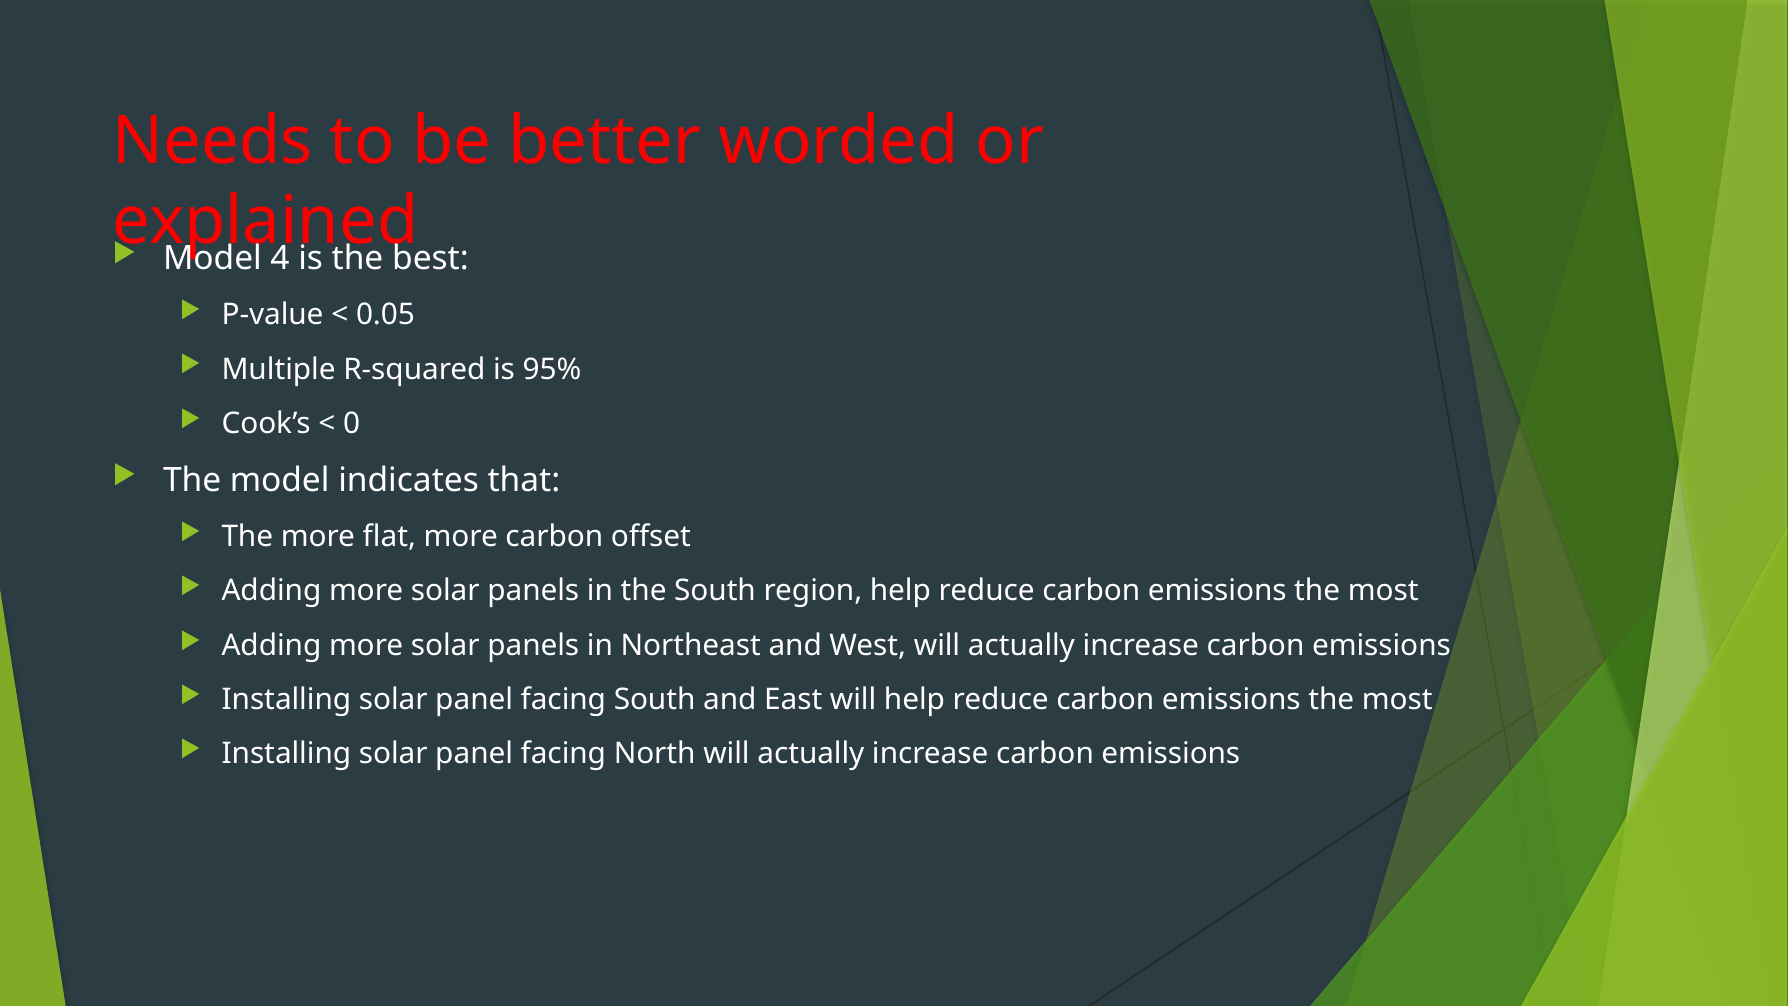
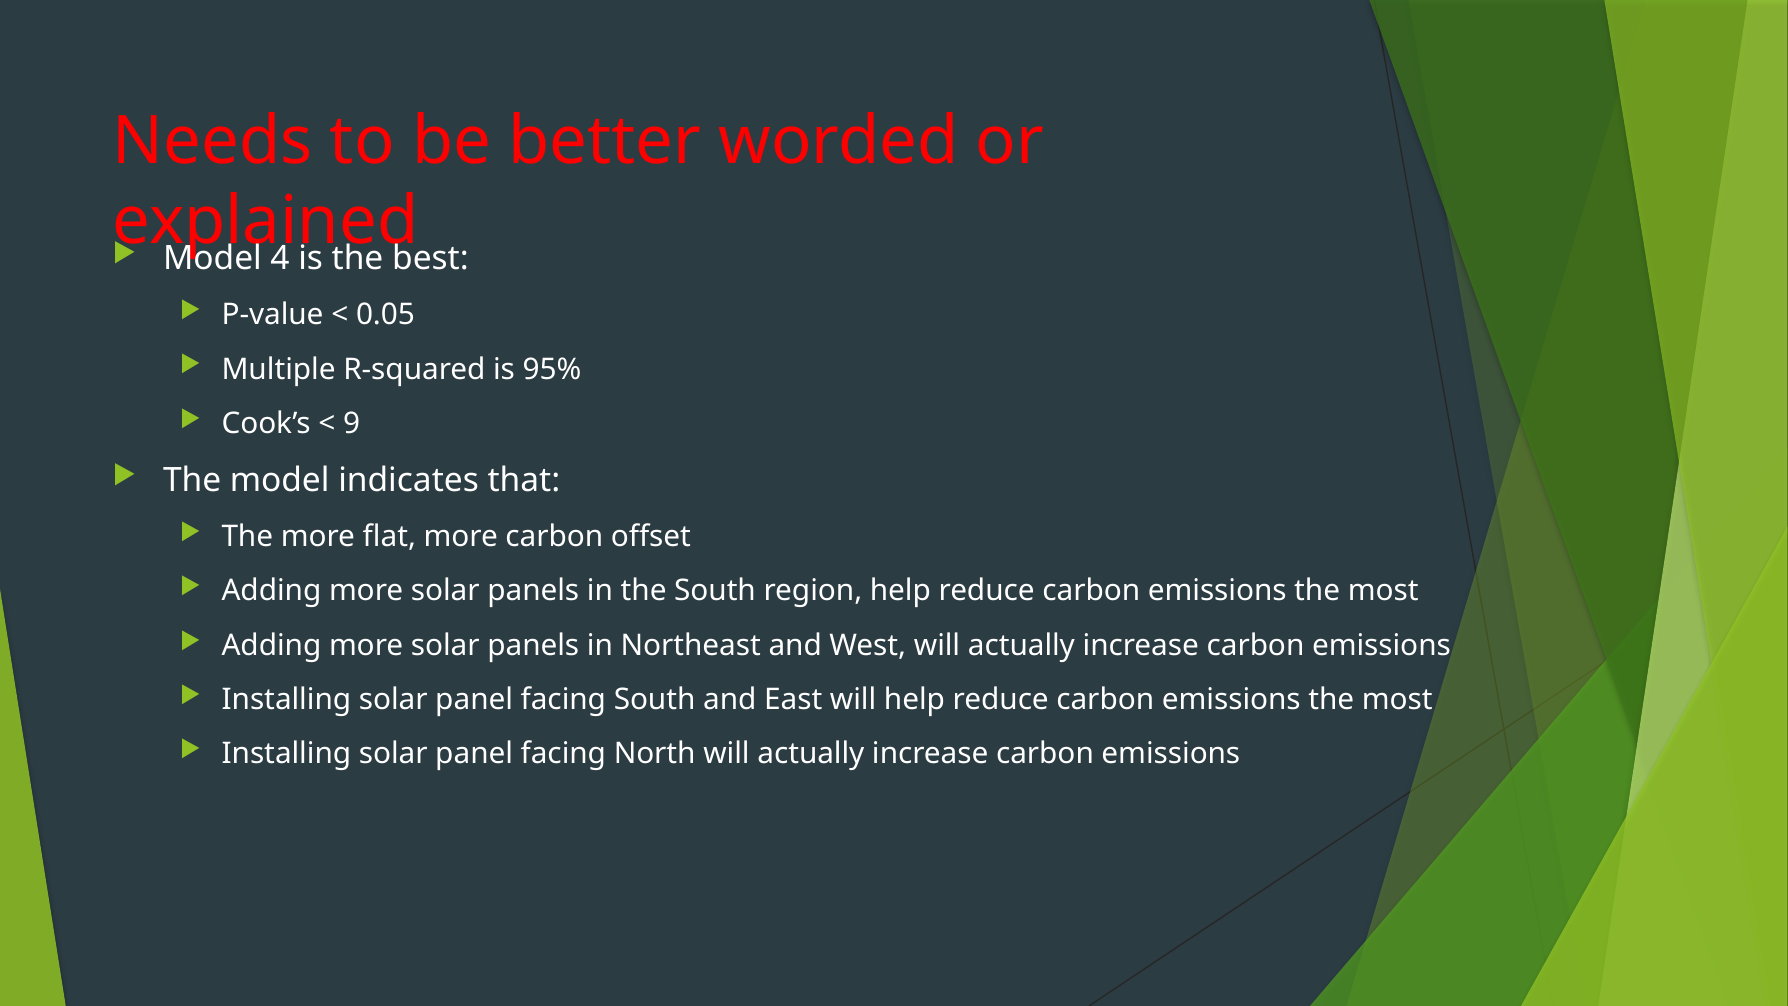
0: 0 -> 9 (352, 423)
